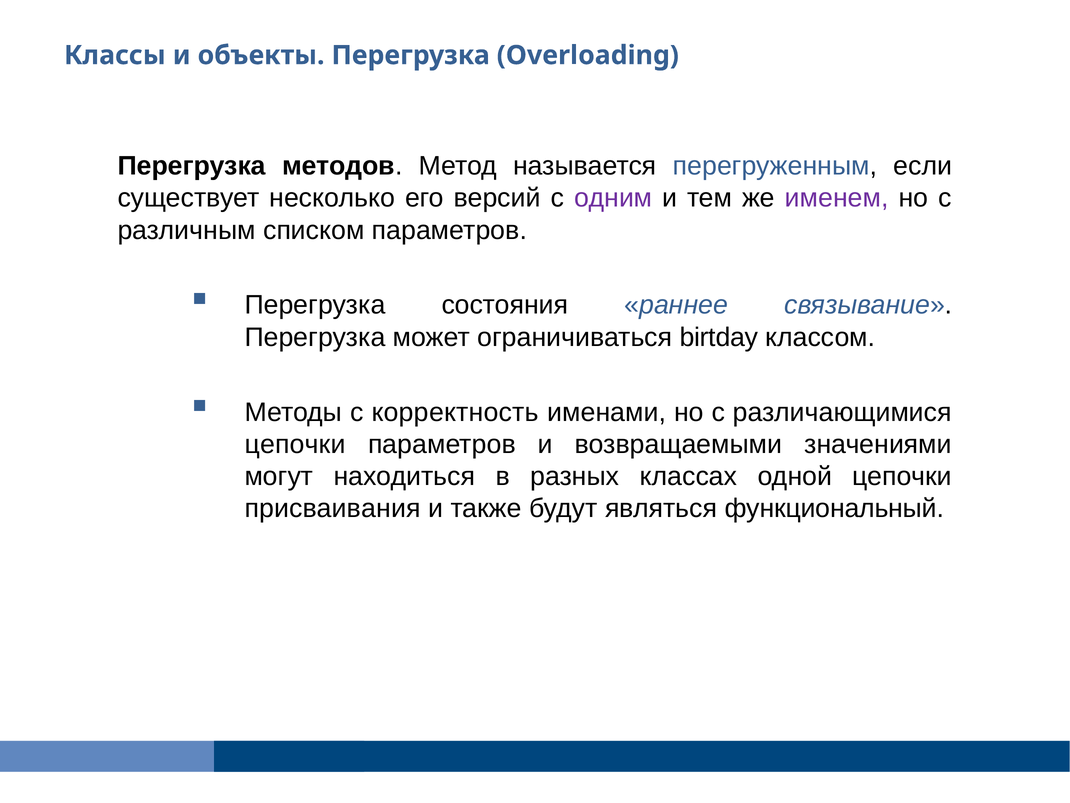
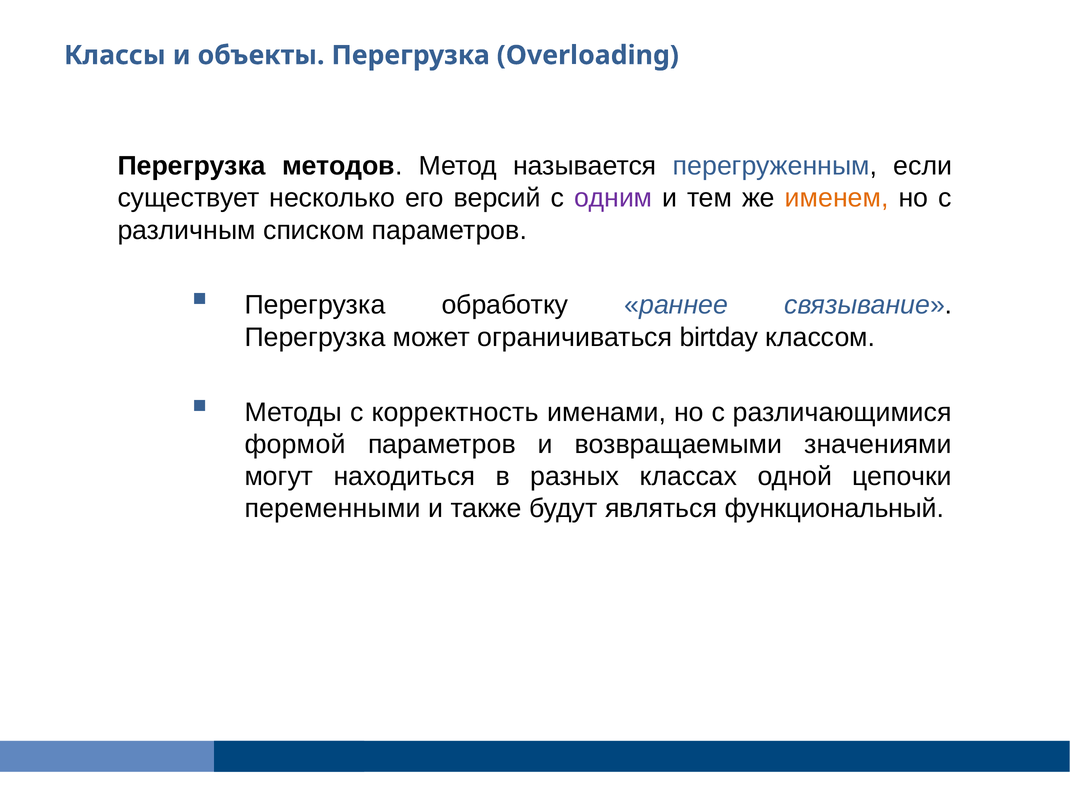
именем colour: purple -> orange (837, 198)
состояния: состояния -> обработку (505, 305)
цепочки: цепочки -> формой (295, 444)
присваивания: присваивания -> переменными (333, 508)
